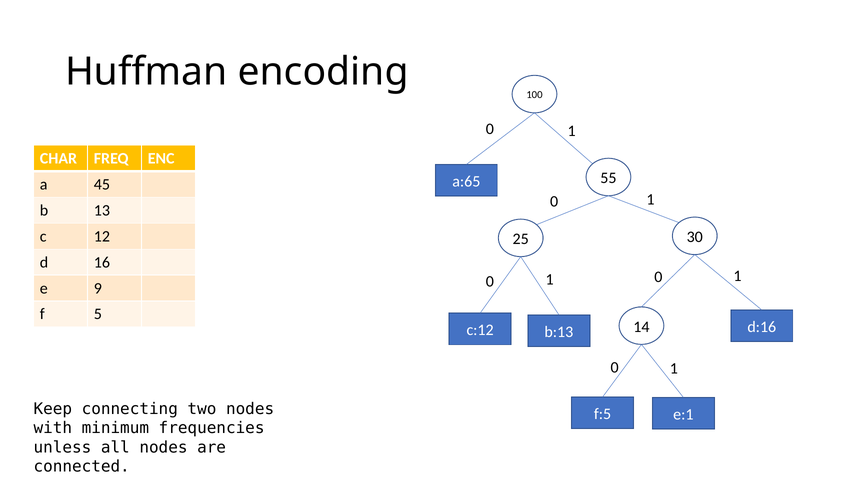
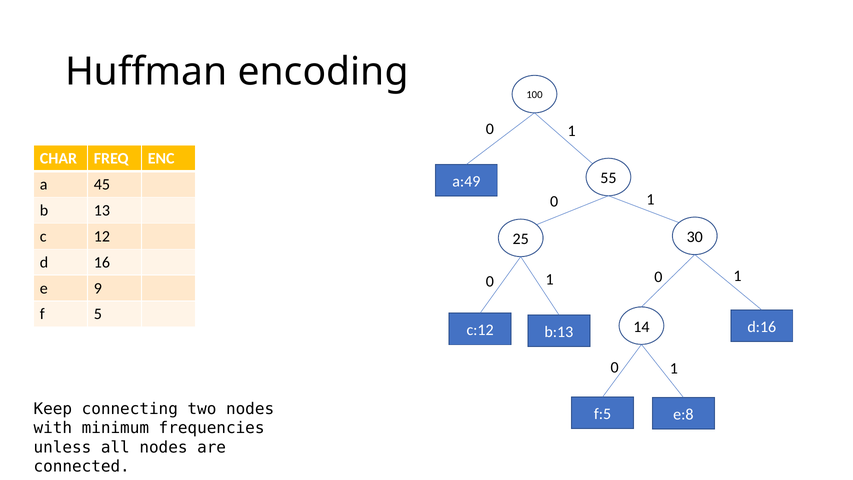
a:65: a:65 -> a:49 (466, 181)
e:1: e:1 -> e:8 (683, 414)
